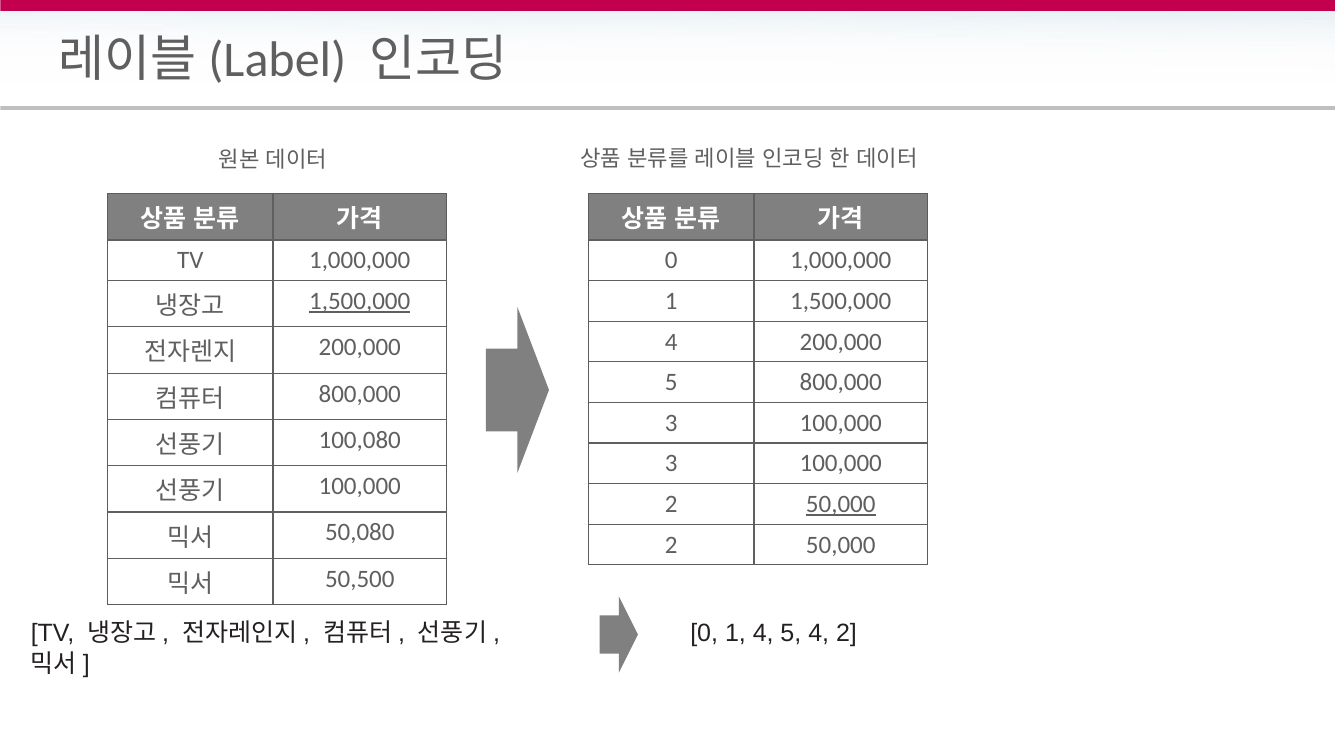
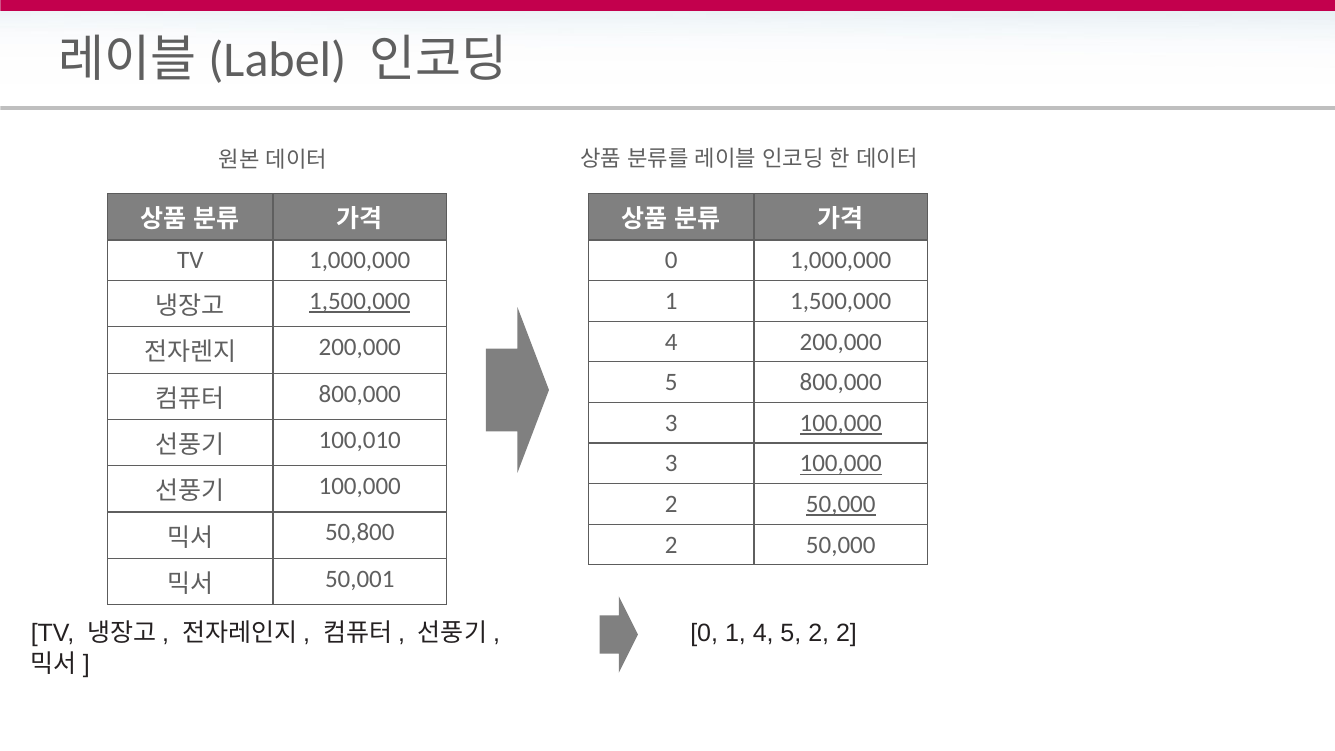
100,000 underline: none -> present (841, 423)
100,080: 100,080 -> 100,010 (360, 440)
100,000 underline: none -> present (841, 464)
50,080: 50,080 -> 50,800 (360, 533)
50,500: 50,500 -> 50,001 (360, 579)
5 4: 4 -> 2 (819, 634)
